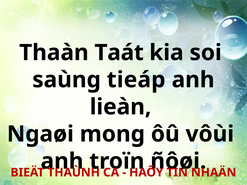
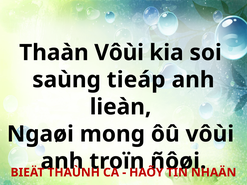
Thaàn Taát: Taát -> Vôùi (119, 53)
